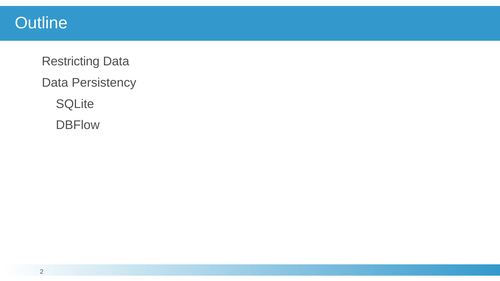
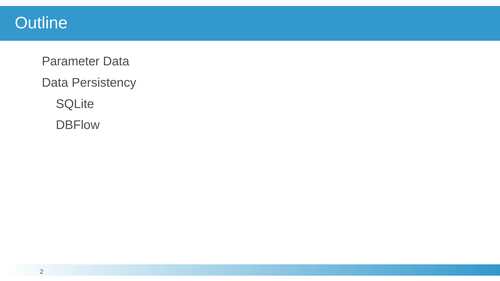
Restricting: Restricting -> Parameter (71, 61)
